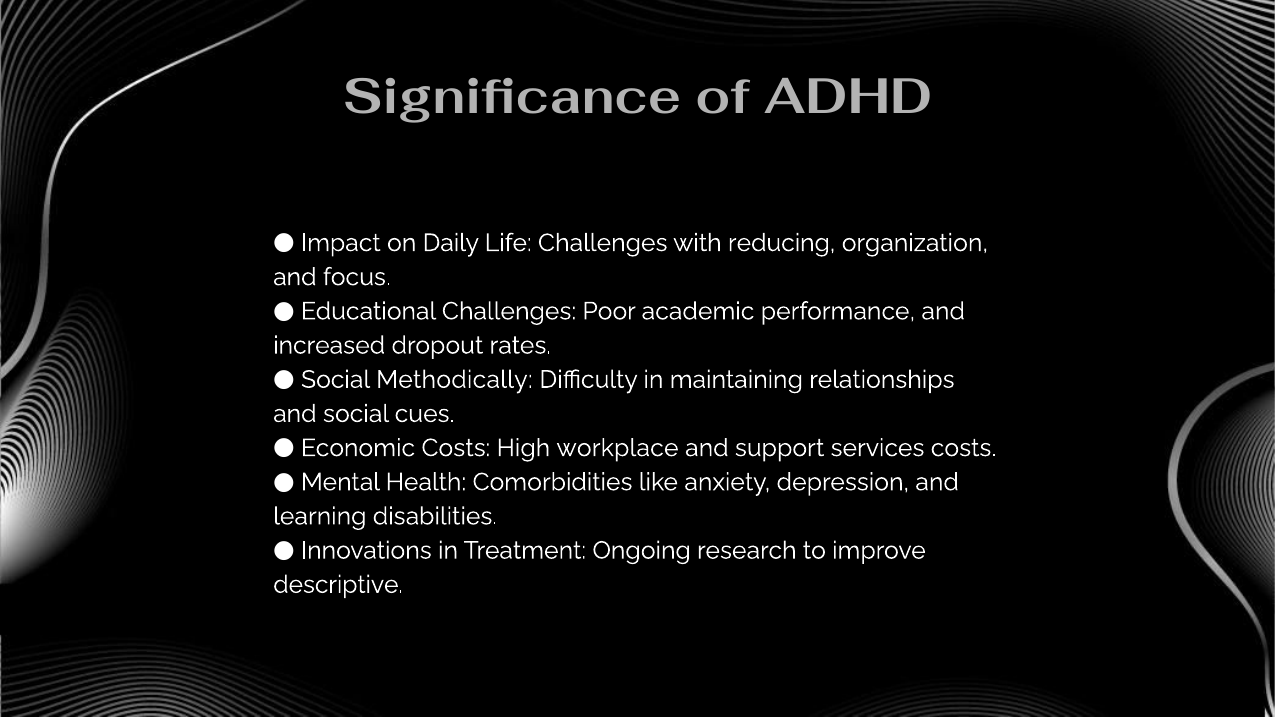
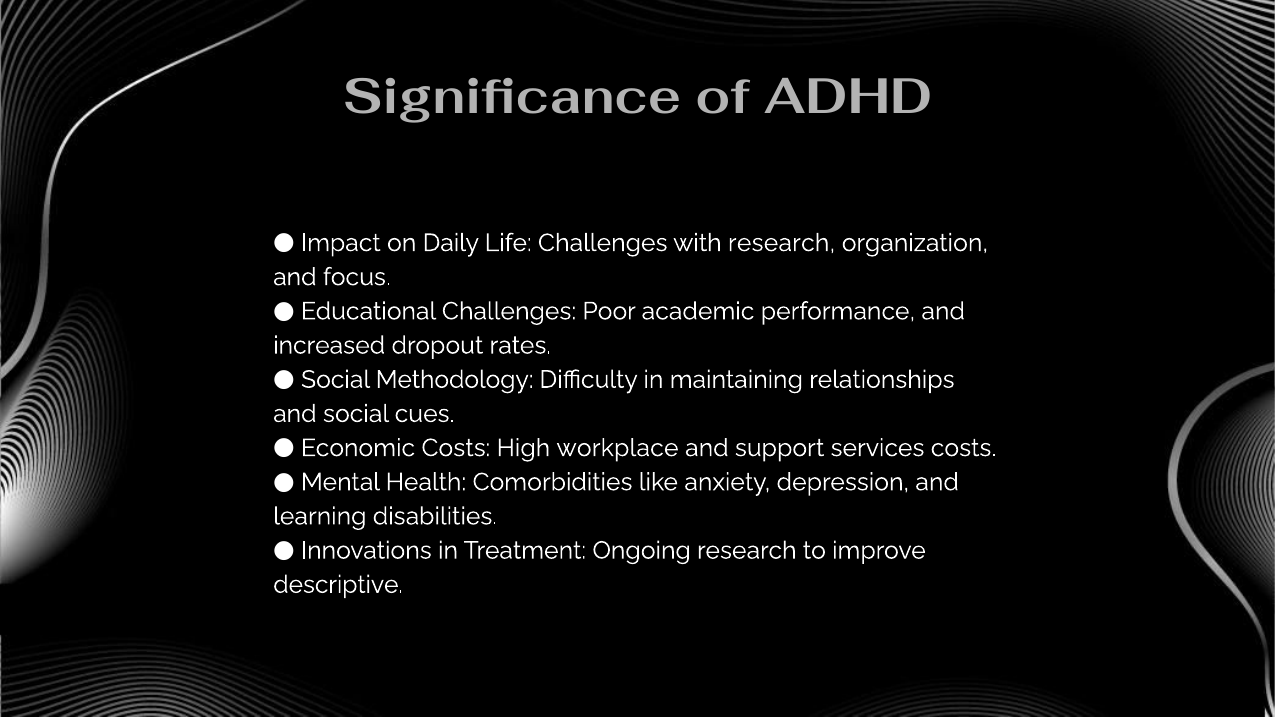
with reducing: reducing -> research (782, 243)
Methodically: Methodically -> Methodology (455, 380)
